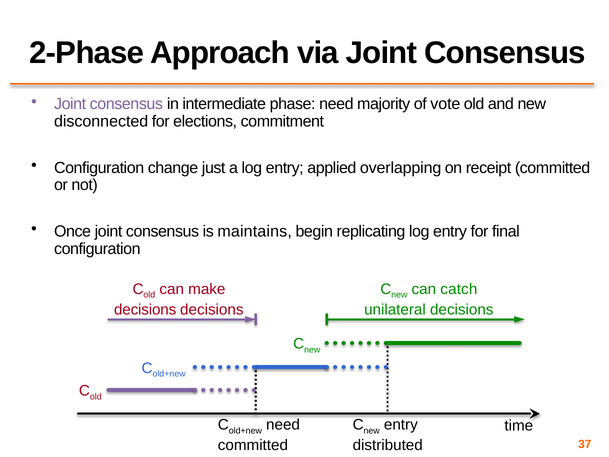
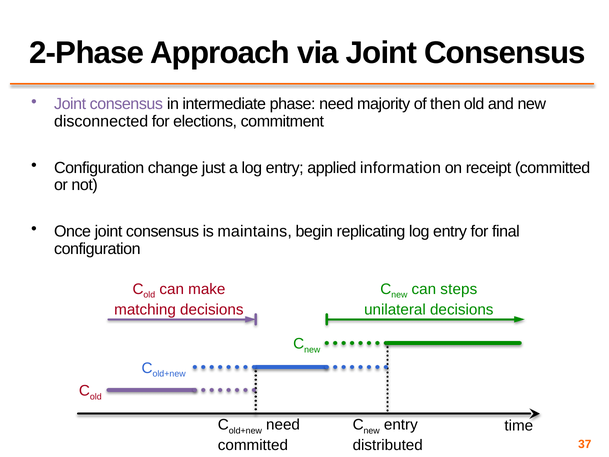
vote: vote -> then (445, 104)
overlapping: overlapping -> information (400, 168)
catch: catch -> steps (459, 289)
decisions: decisions -> matching (145, 310)
